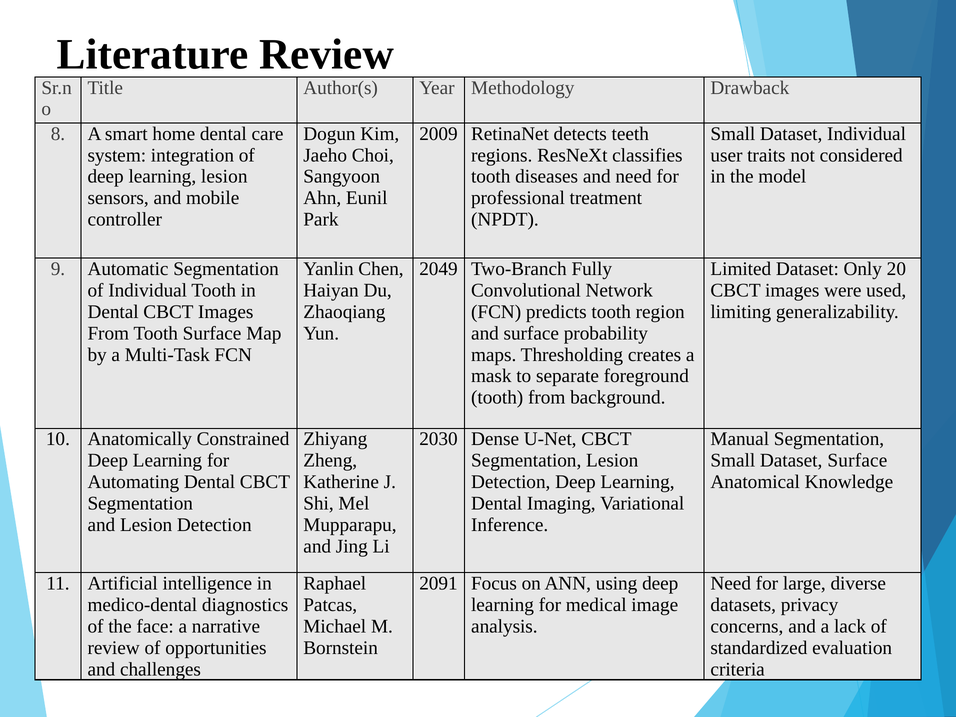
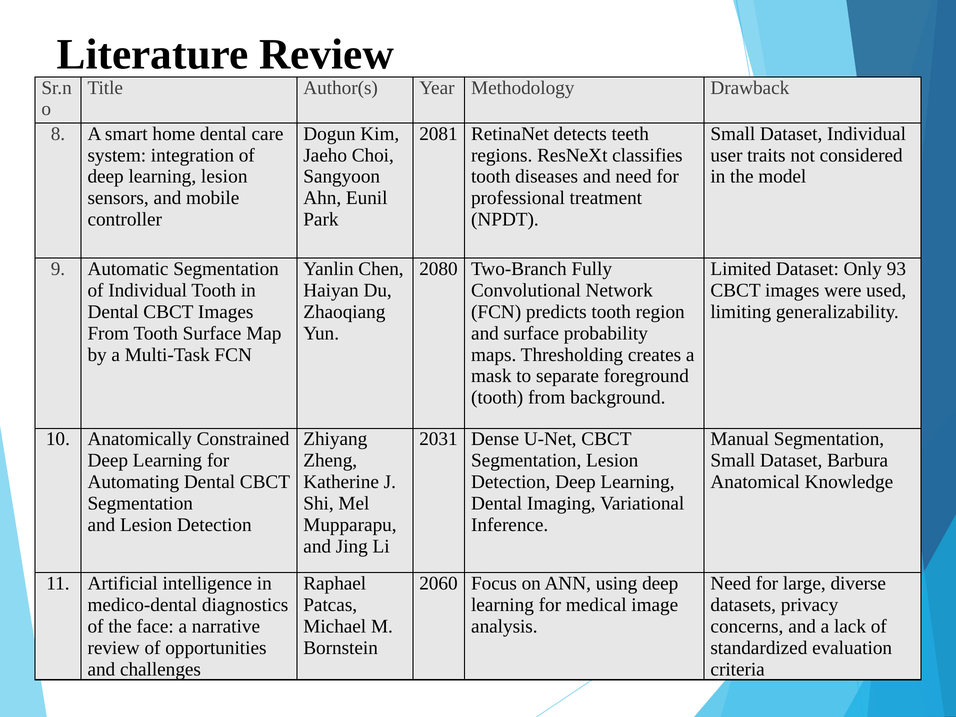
2009: 2009 -> 2081 (438, 134)
2049: 2049 -> 2080 (438, 269)
20: 20 -> 93 (896, 269)
2030: 2030 -> 2031 (438, 439)
Dataset Surface: Surface -> Barbura (858, 460)
2091: 2091 -> 2060 (438, 583)
